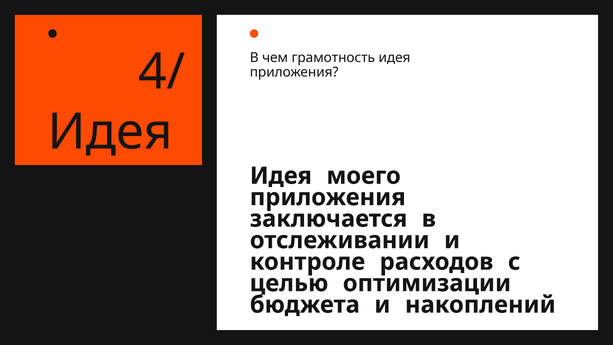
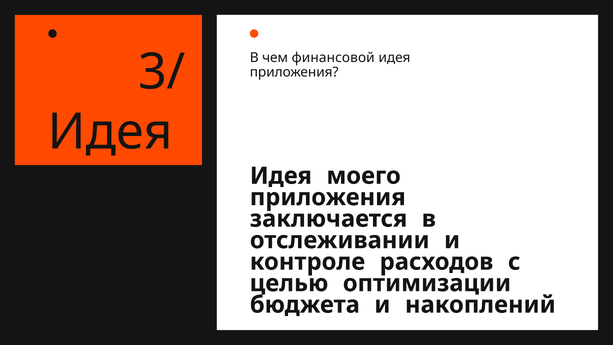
грамотность: грамотность -> финансовой (333, 58)
4/: 4/ -> 3/ (162, 72)
